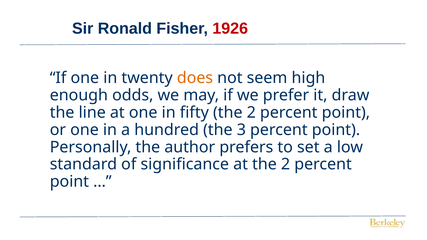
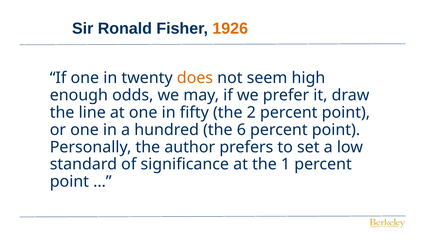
1926 colour: red -> orange (230, 28)
3: 3 -> 6 (241, 130)
at the 2: 2 -> 1 (286, 164)
